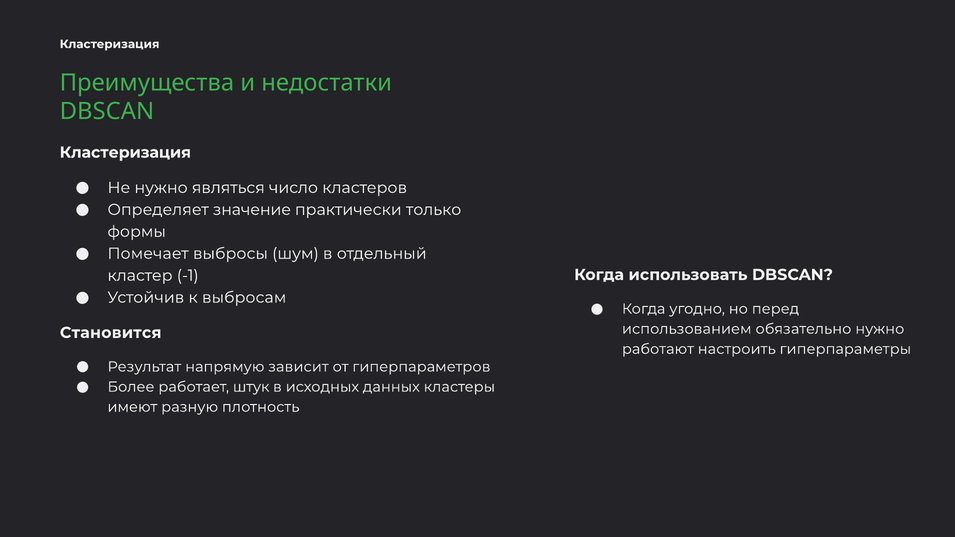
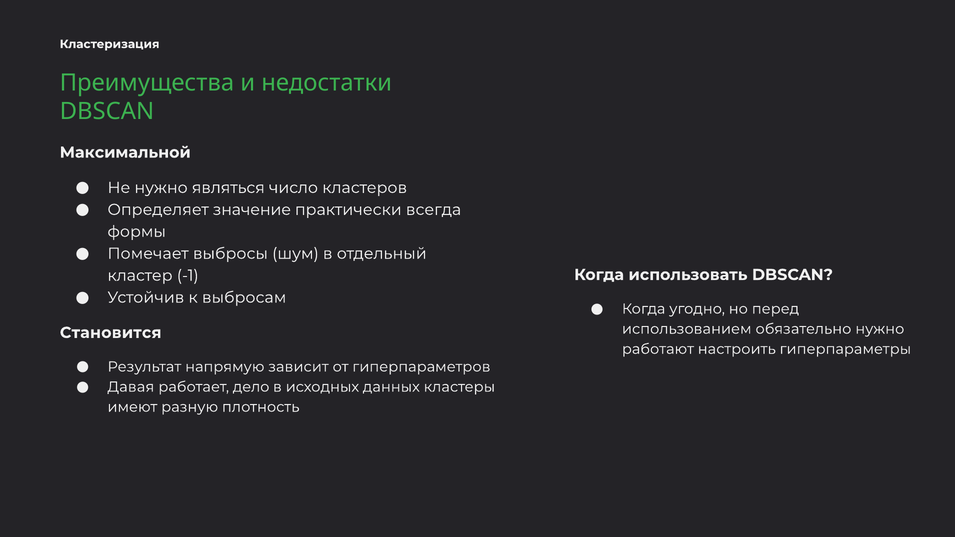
Кластеризация: Кластеризация -> Максимальной (125, 153)
только: только -> всегда (434, 210)
Более: Более -> Давая (131, 387)
штук: штук -> дело (251, 387)
